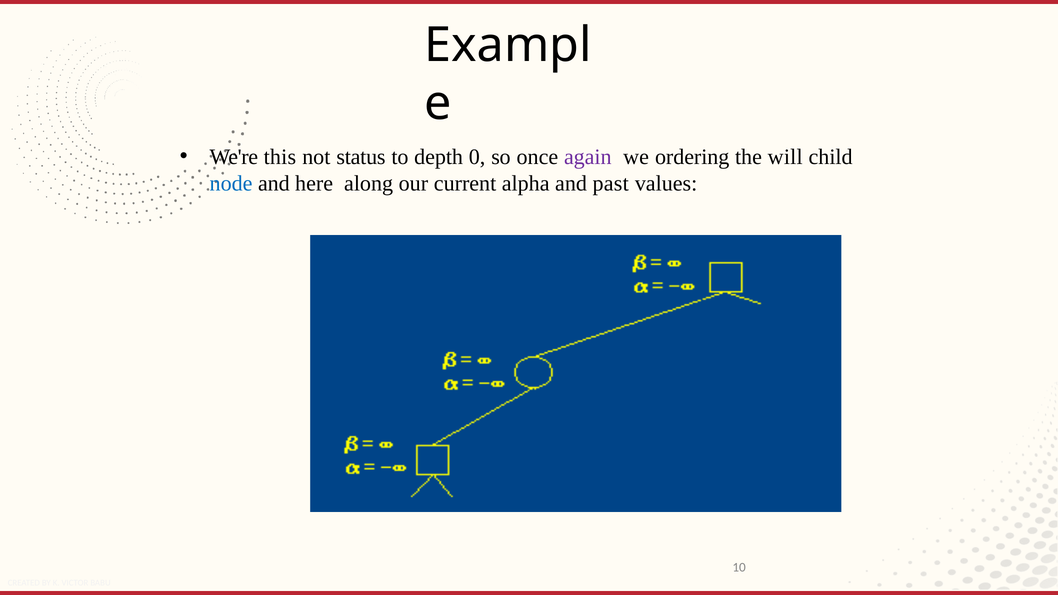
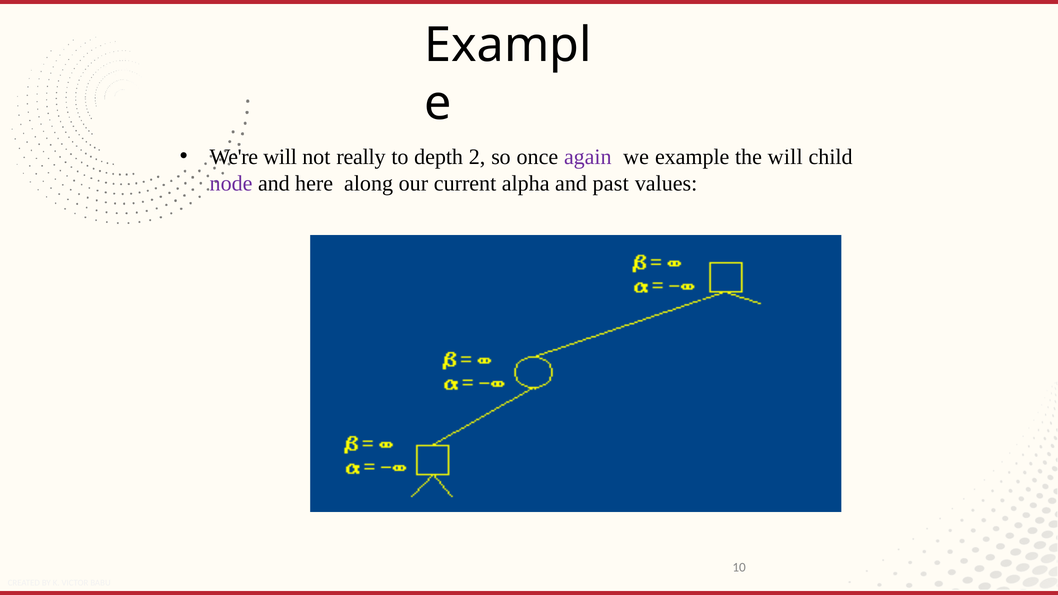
We're this: this -> will (280, 157)
status: status -> really (361, 157)
0: 0 -> 2 (477, 157)
ordering: ordering -> example (692, 157)
node colour: blue -> purple (231, 183)
